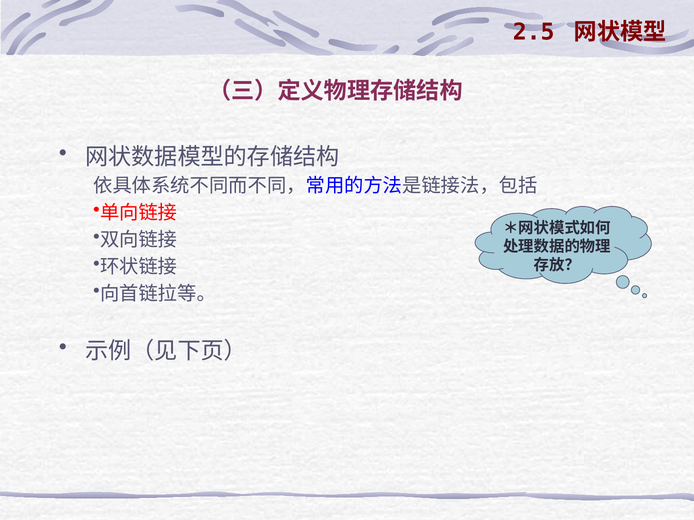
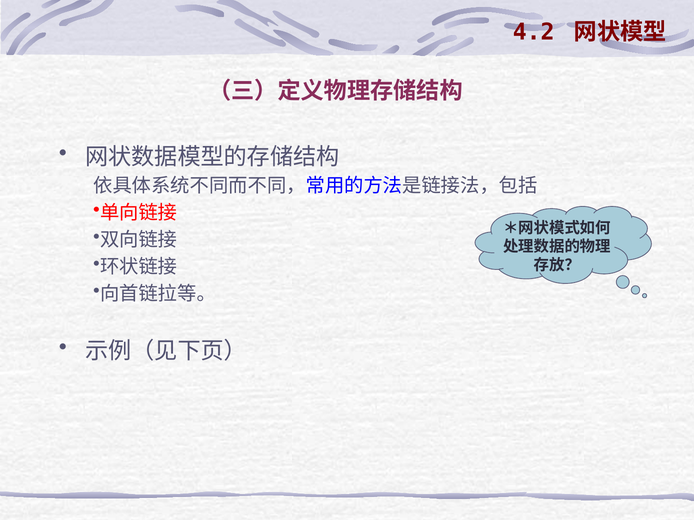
2.5: 2.5 -> 4.2 (534, 32)
